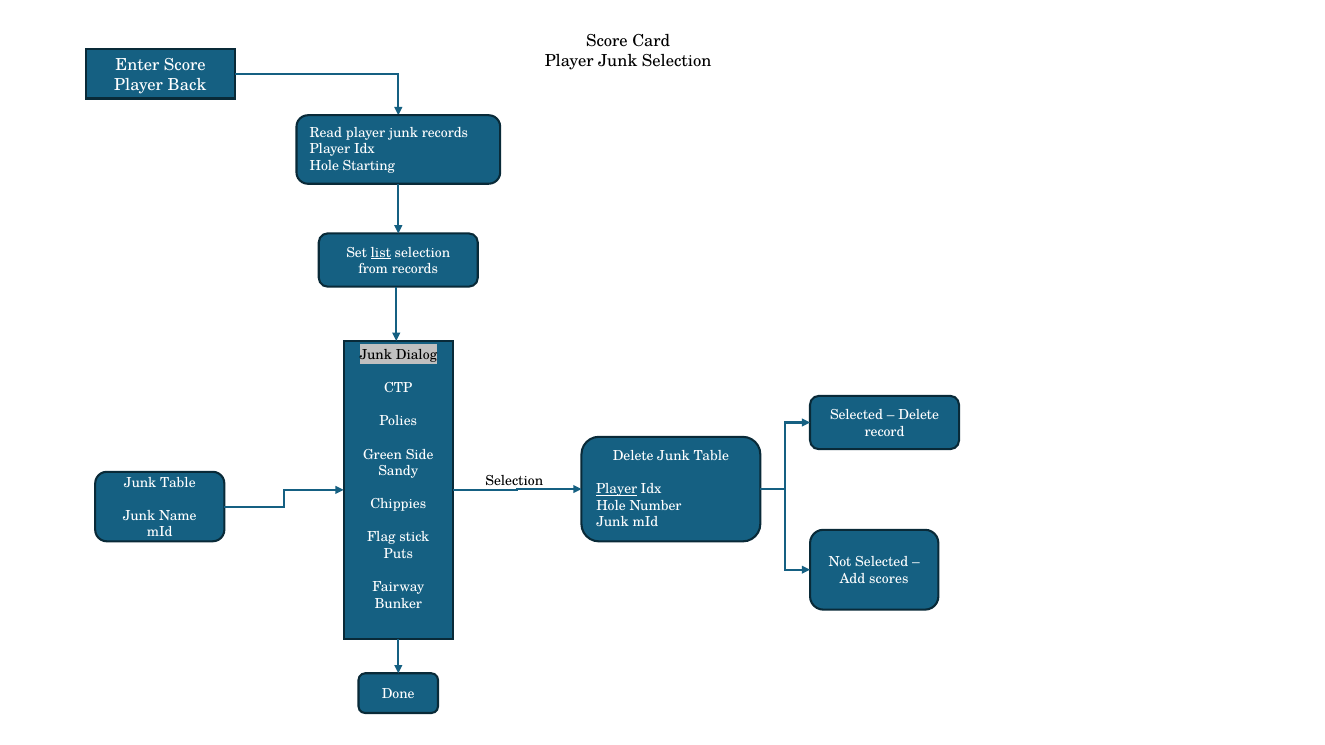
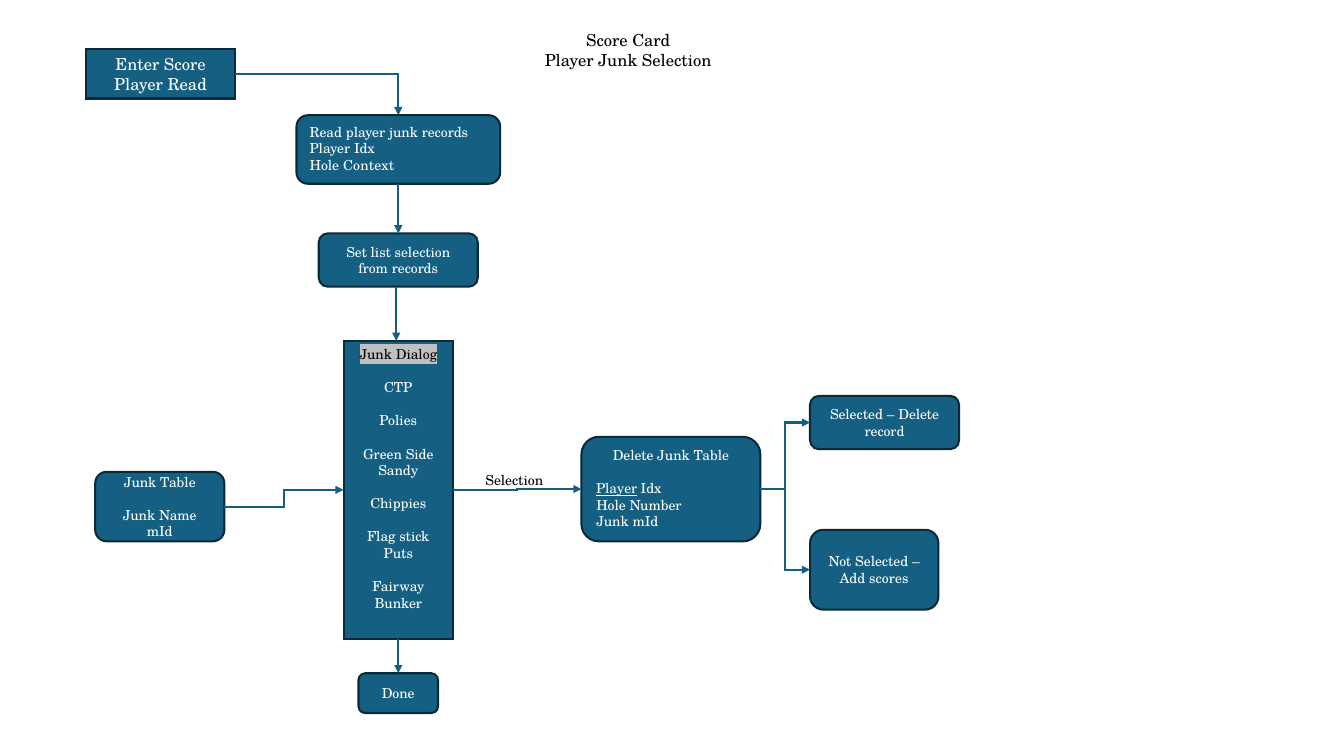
Player Back: Back -> Read (187, 85)
Starting: Starting -> Context (369, 166)
list underline: present -> none (381, 253)
